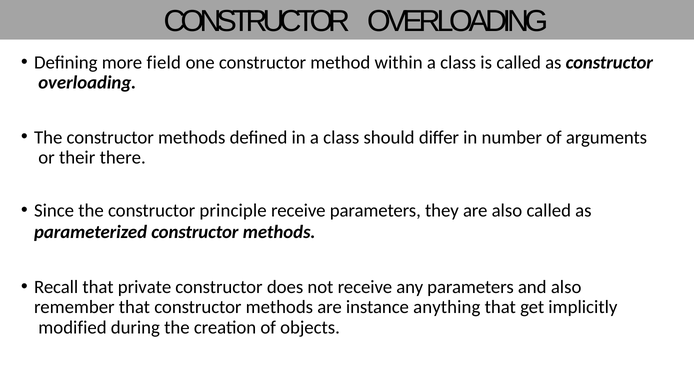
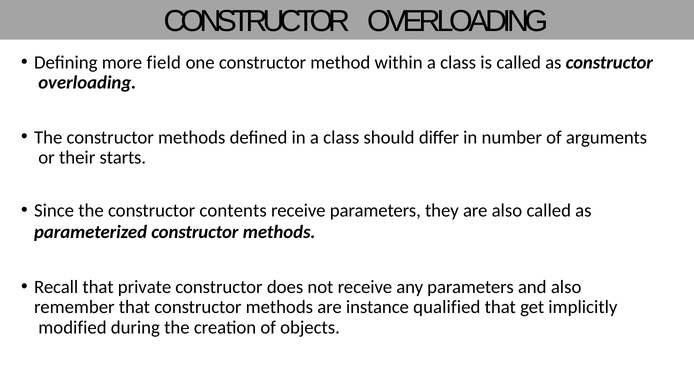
there: there -> starts (123, 158)
principle: principle -> contents (233, 211)
anything: anything -> qualified (447, 308)
